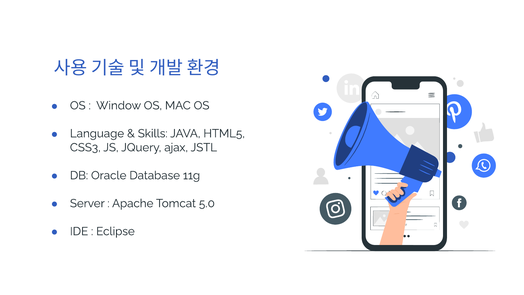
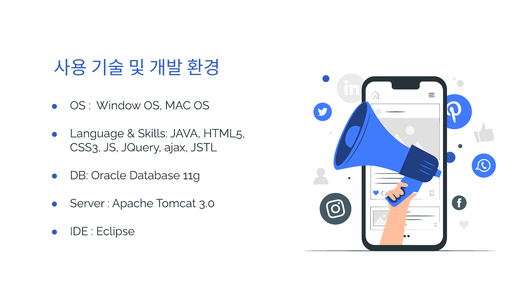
5.0: 5.0 -> 3.0 (207, 203)
